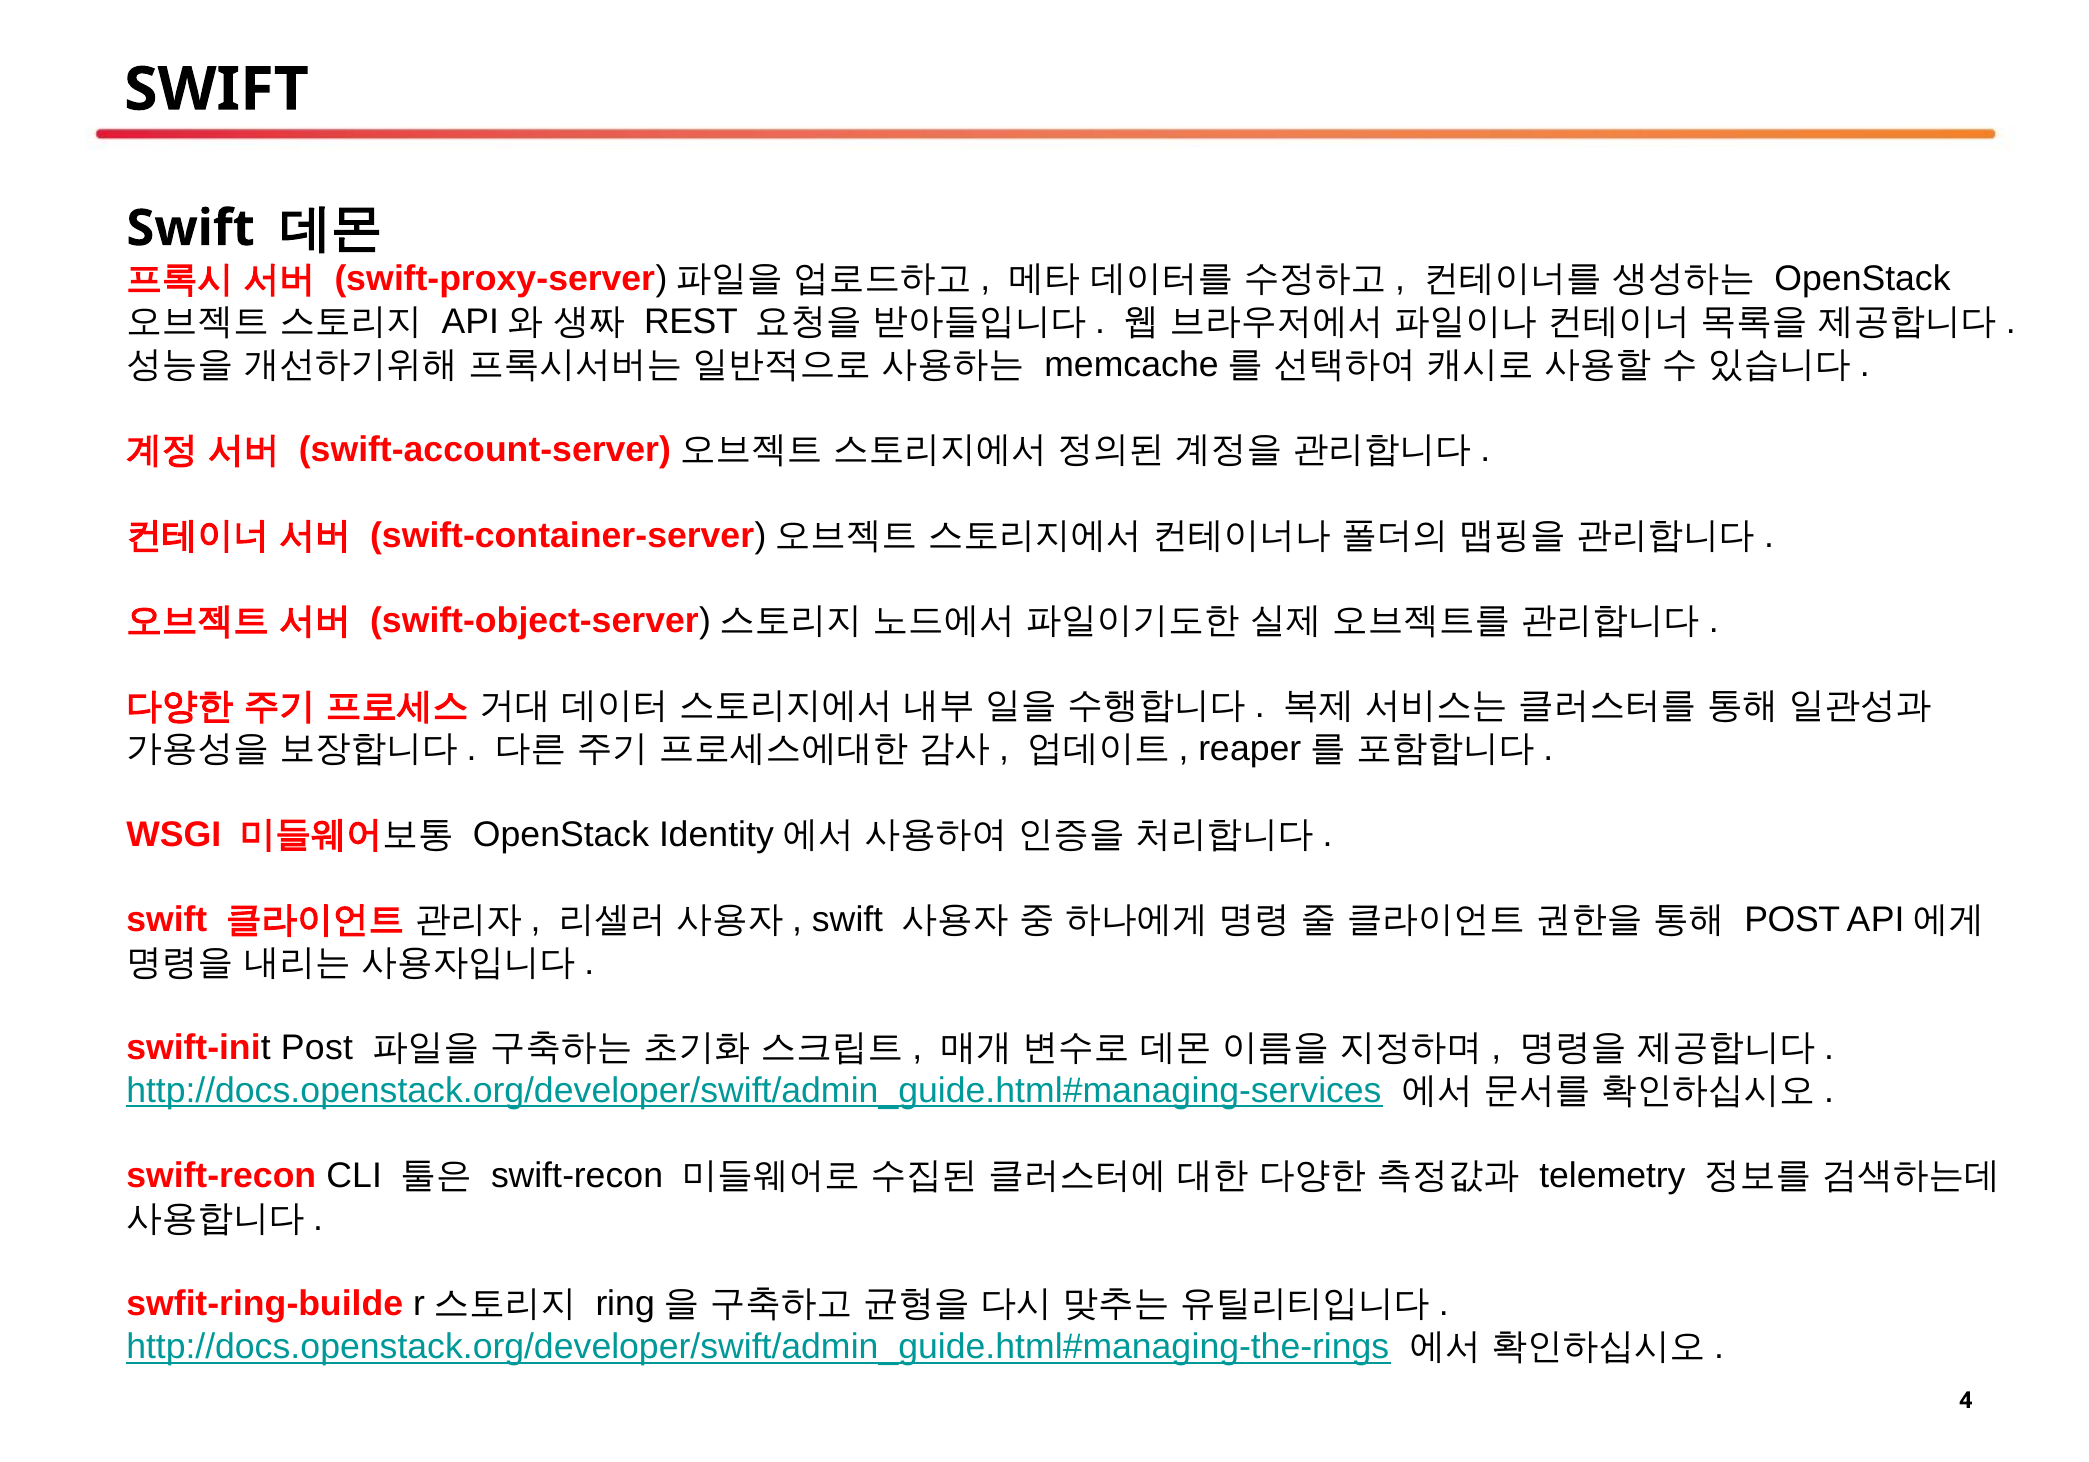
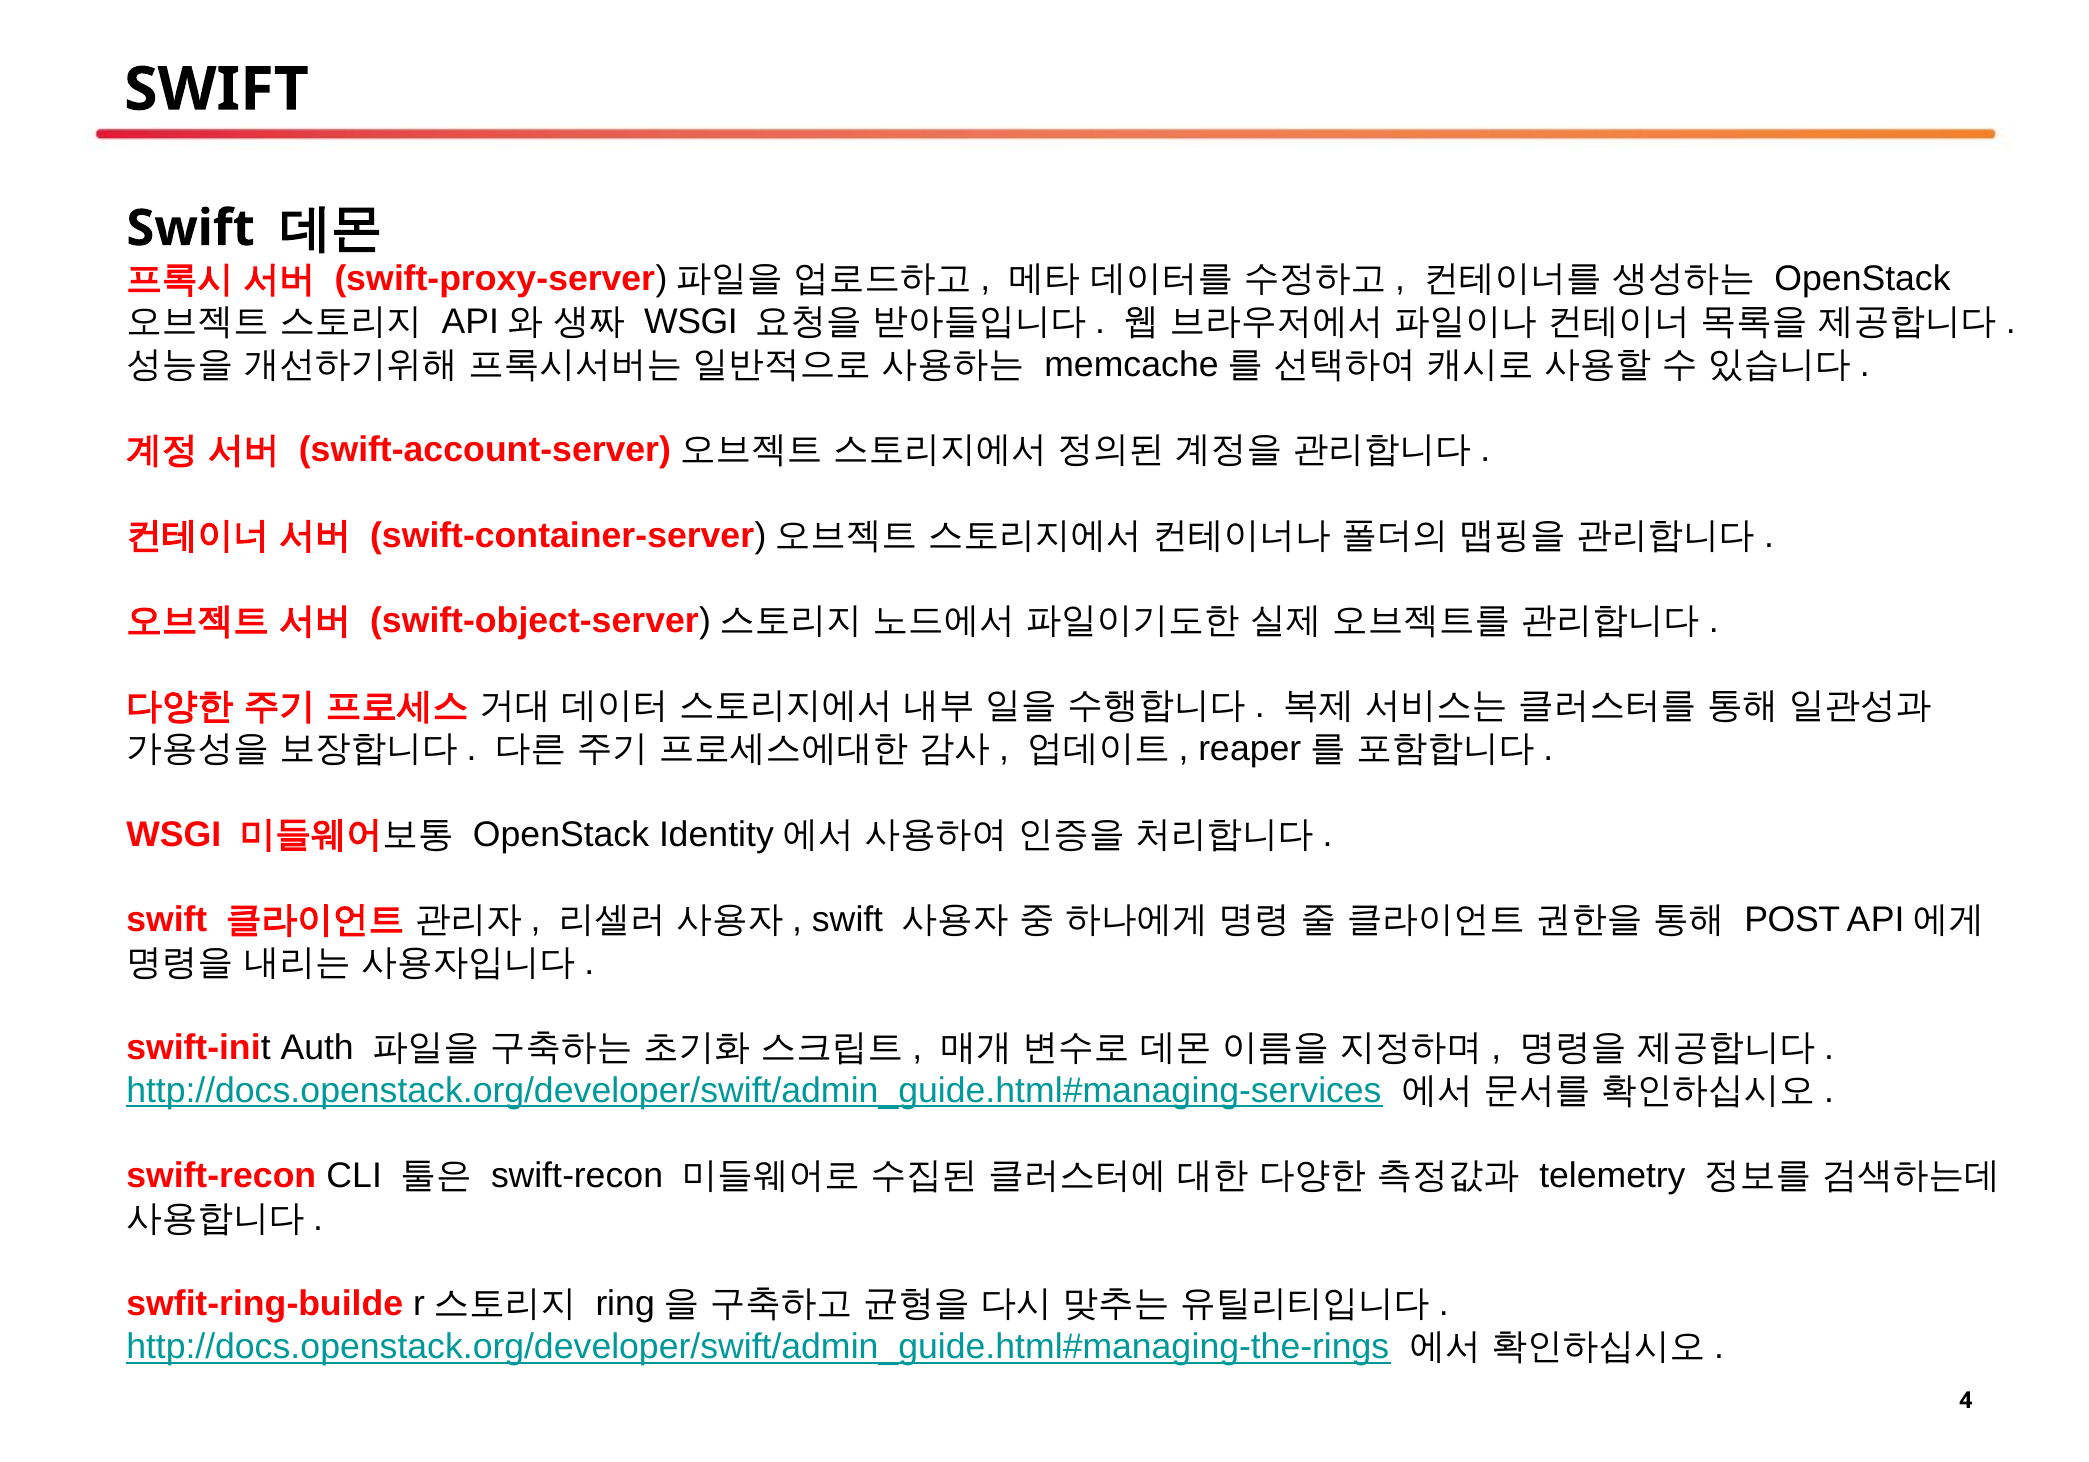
REST: REST -> WSGI (691, 322)
swift-init Post: Post -> Auth (317, 1048)
